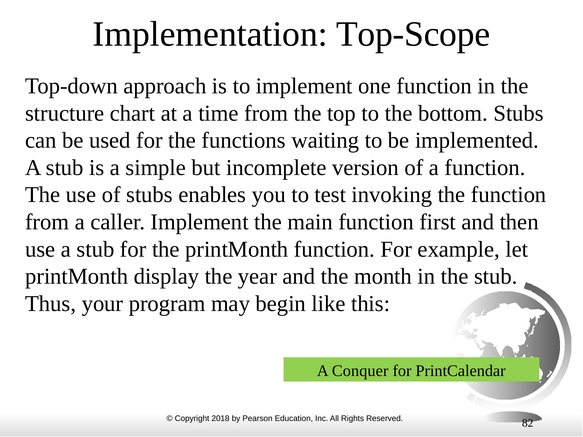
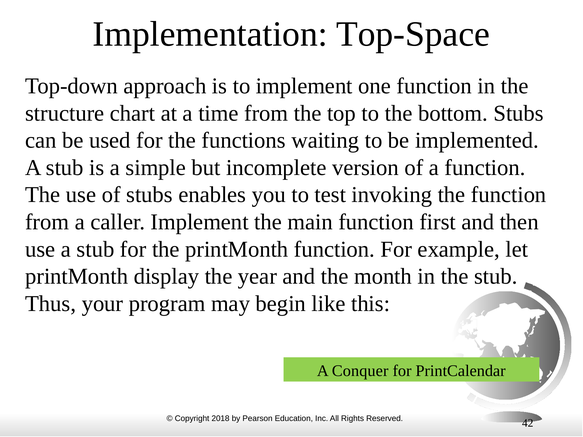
Top-Scope: Top-Scope -> Top-Space (413, 34)
82: 82 -> 42 (528, 423)
